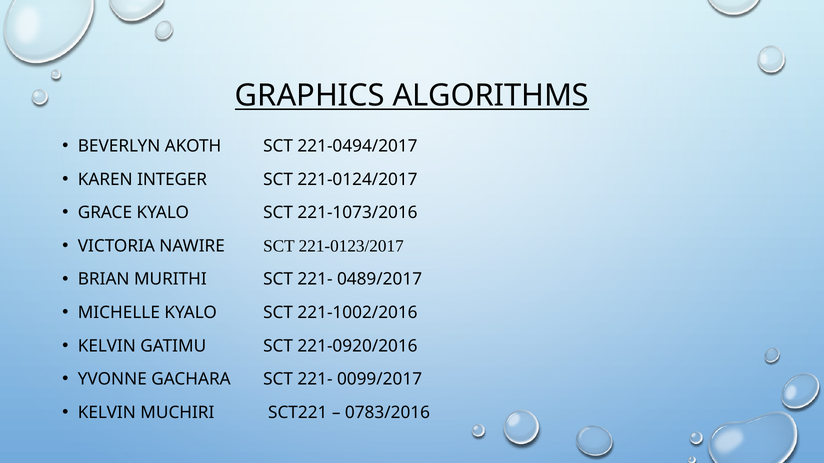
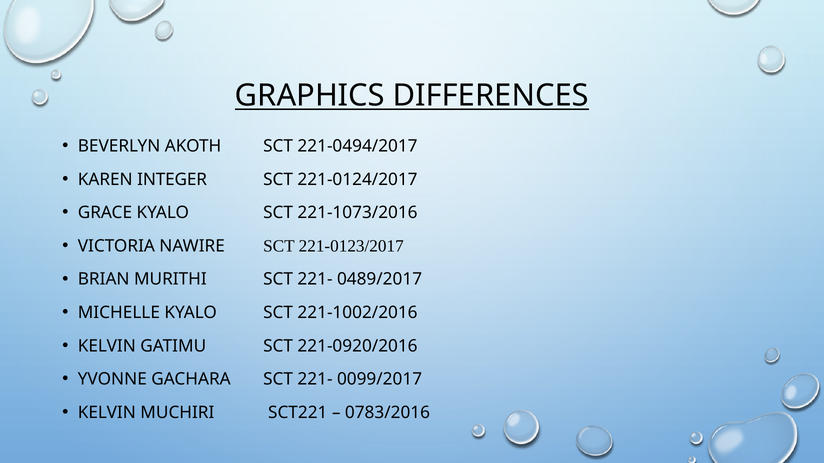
ALGORITHMS: ALGORITHMS -> DIFFERENCES (491, 96)
